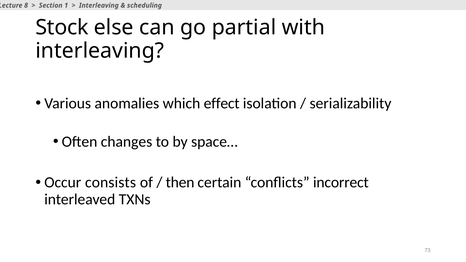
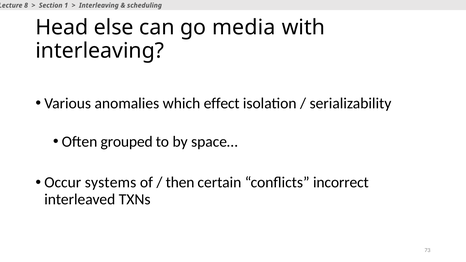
Stock: Stock -> Head (62, 28)
partial: partial -> media (244, 28)
changes: changes -> grouped (127, 142)
consists: consists -> systems (111, 183)
